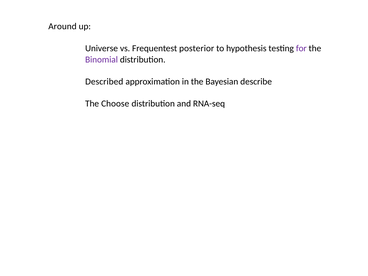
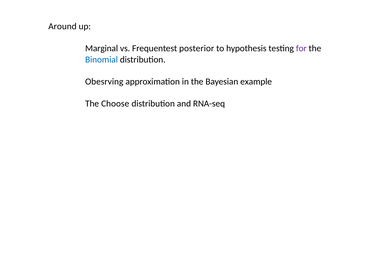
Universe: Universe -> Marginal (102, 48)
Binomial colour: purple -> blue (102, 59)
Described: Described -> Obesrving (104, 82)
describe: describe -> example (256, 82)
